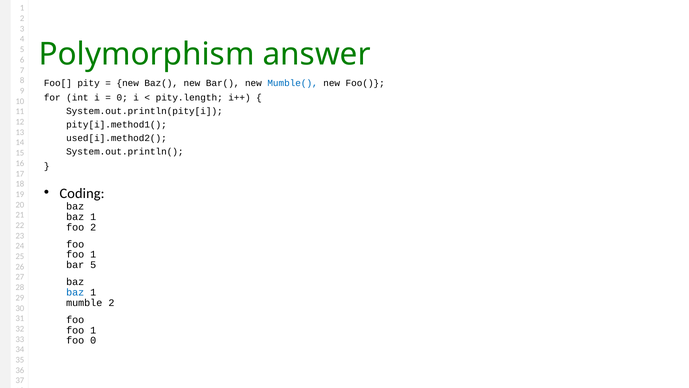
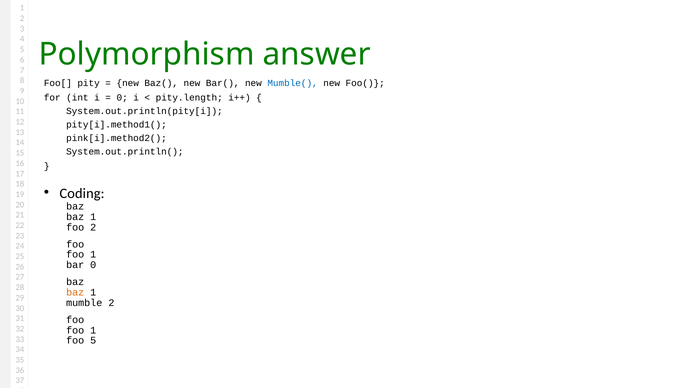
used[i].method2(: used[i].method2( -> pink[i].method2( (116, 138)
bar 5: 5 -> 0 (93, 265)
baz colour: blue -> orange (75, 292)
foo 0: 0 -> 5 (93, 340)
